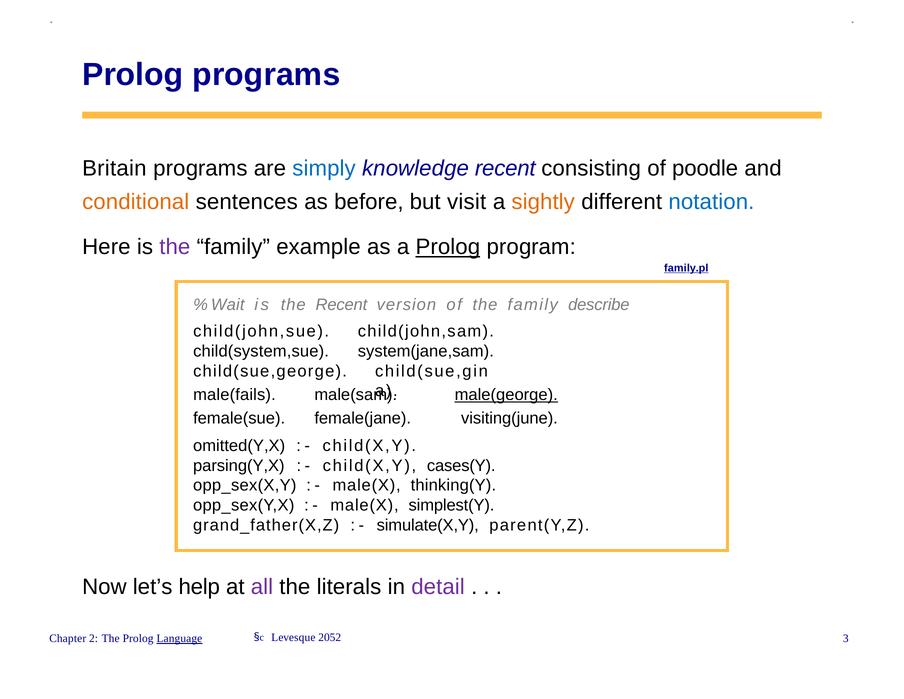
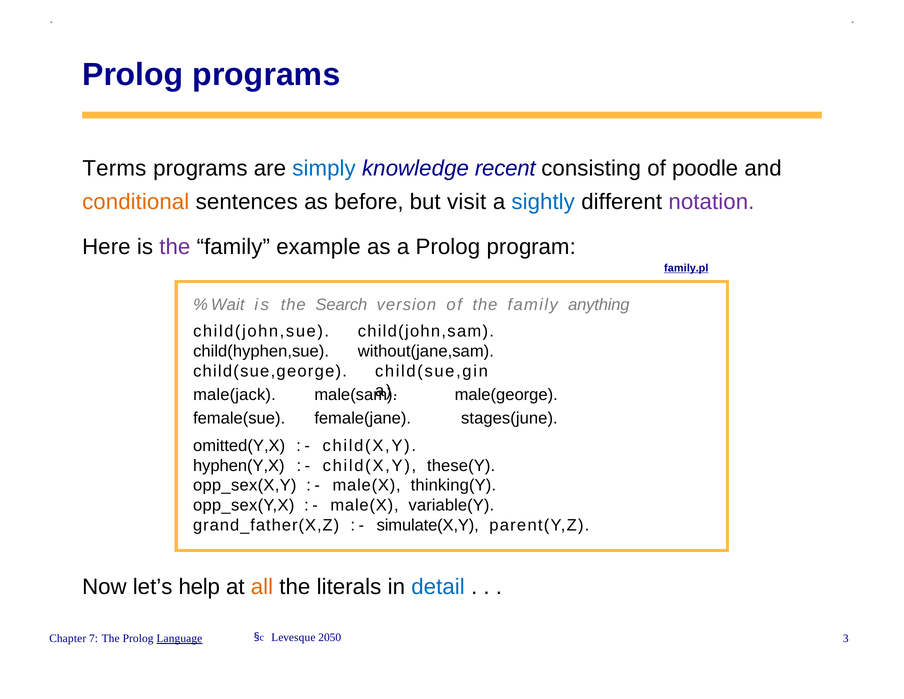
Britain: Britain -> Terms (114, 168)
sightly colour: orange -> blue (543, 202)
notation colour: blue -> purple (711, 202)
Prolog underline: present -> none (448, 247)
the Recent: Recent -> Search (341, 305)
describe: describe -> anything (599, 305)
child(system,sue: child(system,sue -> child(hyphen,sue (261, 351)
system(jane,sam: system(jane,sam -> without(jane,sam (426, 351)
male(fails: male(fails -> male(jack (234, 394)
male(george underline: present -> none (506, 394)
visiting(june: visiting(june -> stages(june (509, 418)
parsing(Y,X: parsing(Y,X -> hyphen(Y,X (239, 465)
cases(Y: cases(Y -> these(Y (461, 465)
simplest(Y: simplest(Y -> variable(Y (451, 505)
all colour: purple -> orange (262, 587)
detail colour: purple -> blue (438, 587)
2: 2 -> 7 (94, 638)
2052: 2052 -> 2050 (330, 637)
